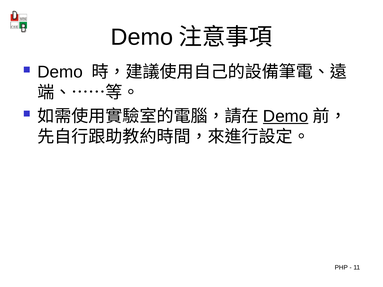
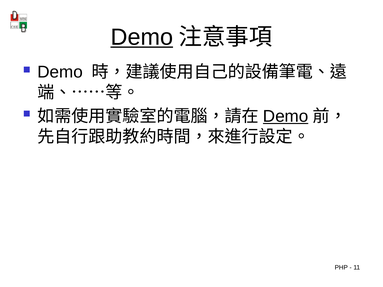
Demo underline: none -> present (142, 37)
